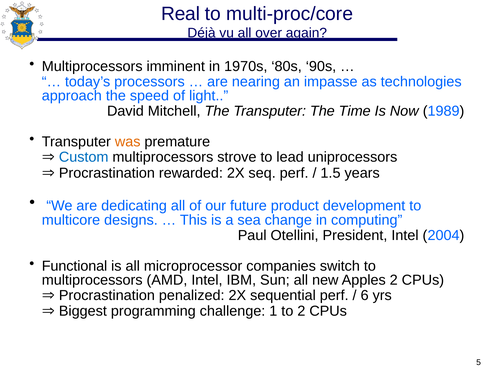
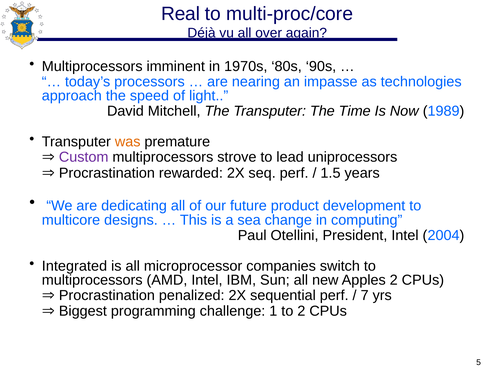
Custom colour: blue -> purple (84, 157)
Functional: Functional -> Integrated (74, 266)
6: 6 -> 7 (365, 295)
